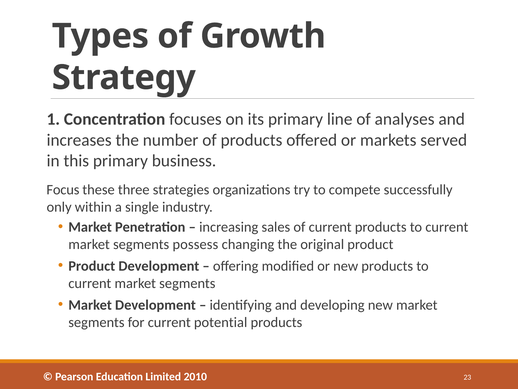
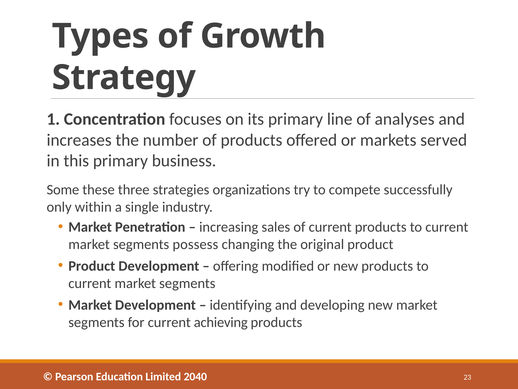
Focus: Focus -> Some (63, 189)
potential: potential -> achieving (221, 322)
2010: 2010 -> 2040 (195, 376)
